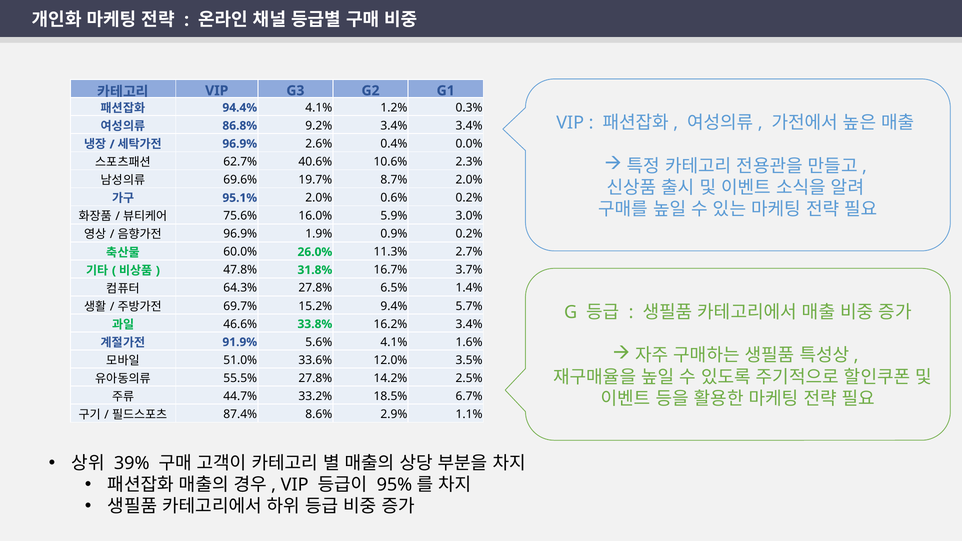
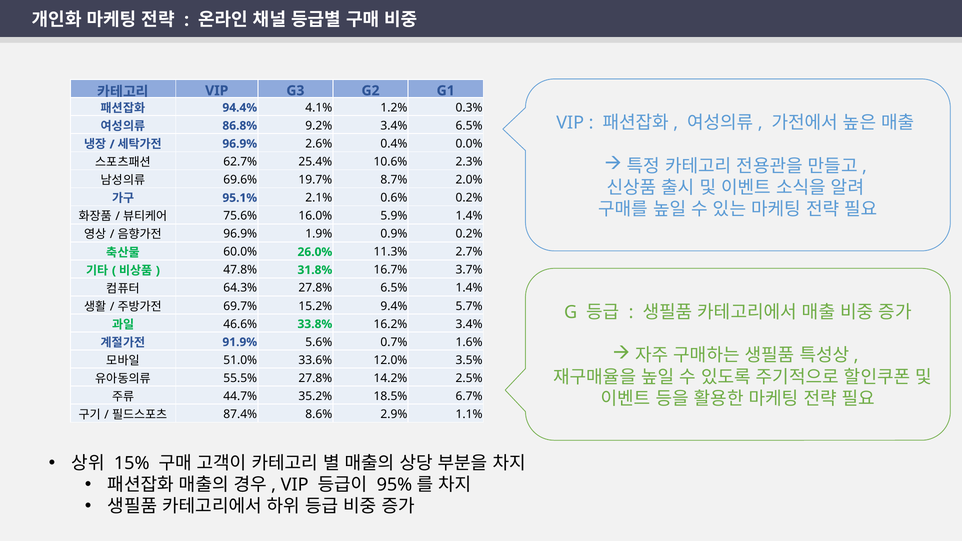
3.4% 3.4%: 3.4% -> 6.5% (469, 126)
40.6%: 40.6% -> 25.4% (315, 162)
2.0%: 2.0% -> 2.1% (319, 198)
5.9% 3.0%: 3.0% -> 1.4% (469, 216)
5.6% 4.1%: 4.1% -> 0.7% (394, 342)
33.2%: 33.2% -> 35.2% (315, 396)
39%: 39% -> 15% (132, 463)
